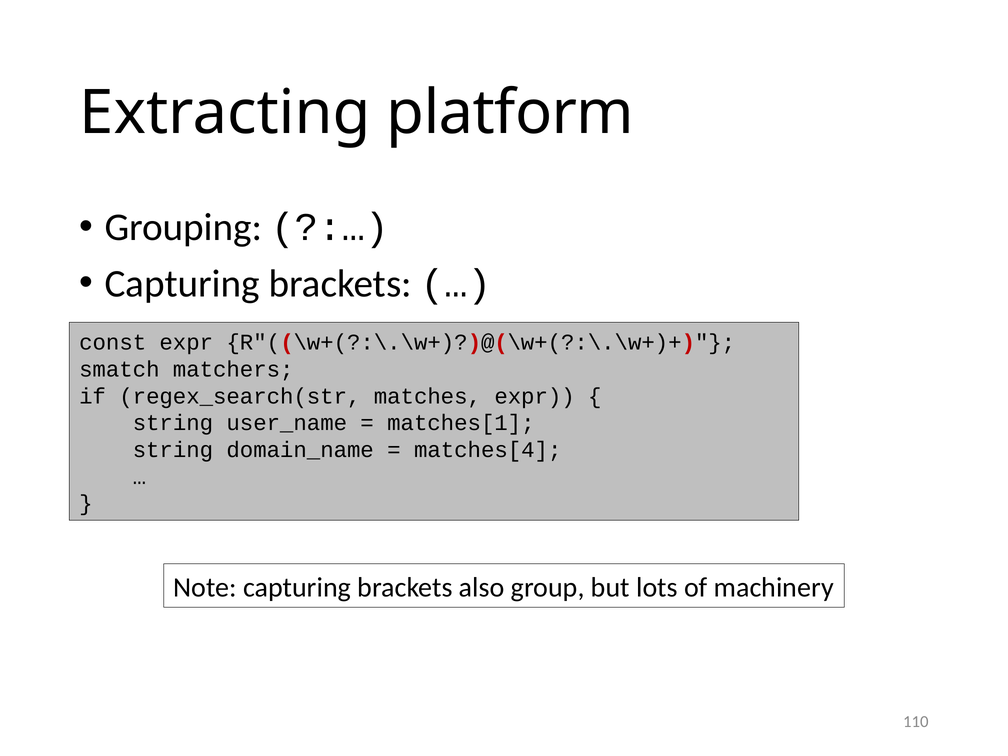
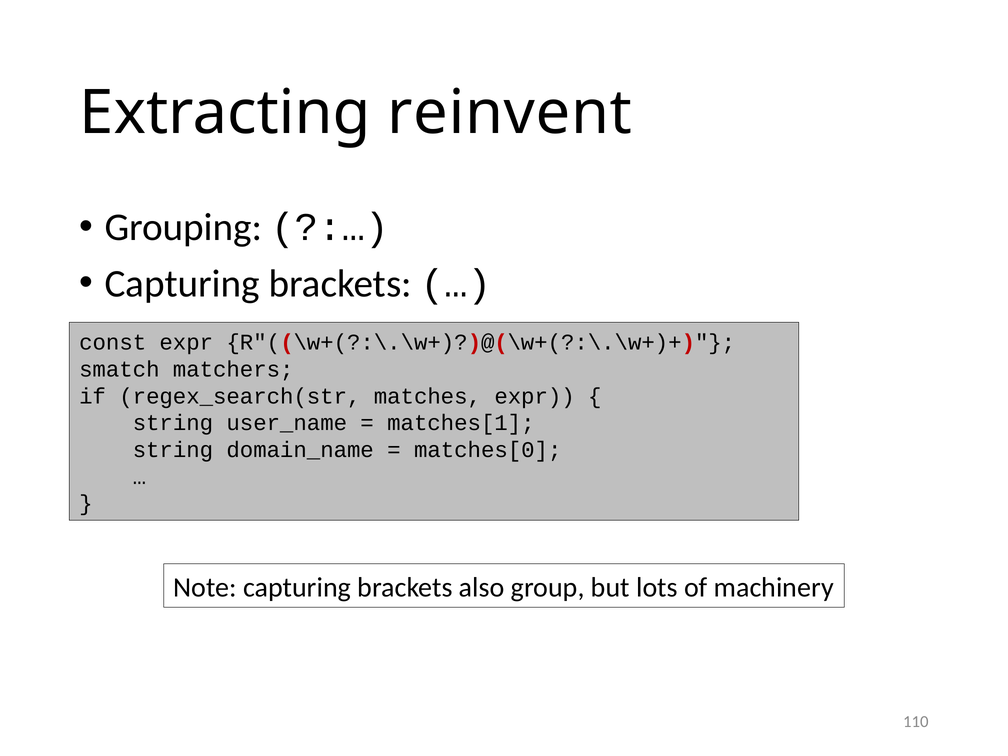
platform: platform -> reinvent (510, 113)
matches[4: matches[4 -> matches[0 (488, 450)
